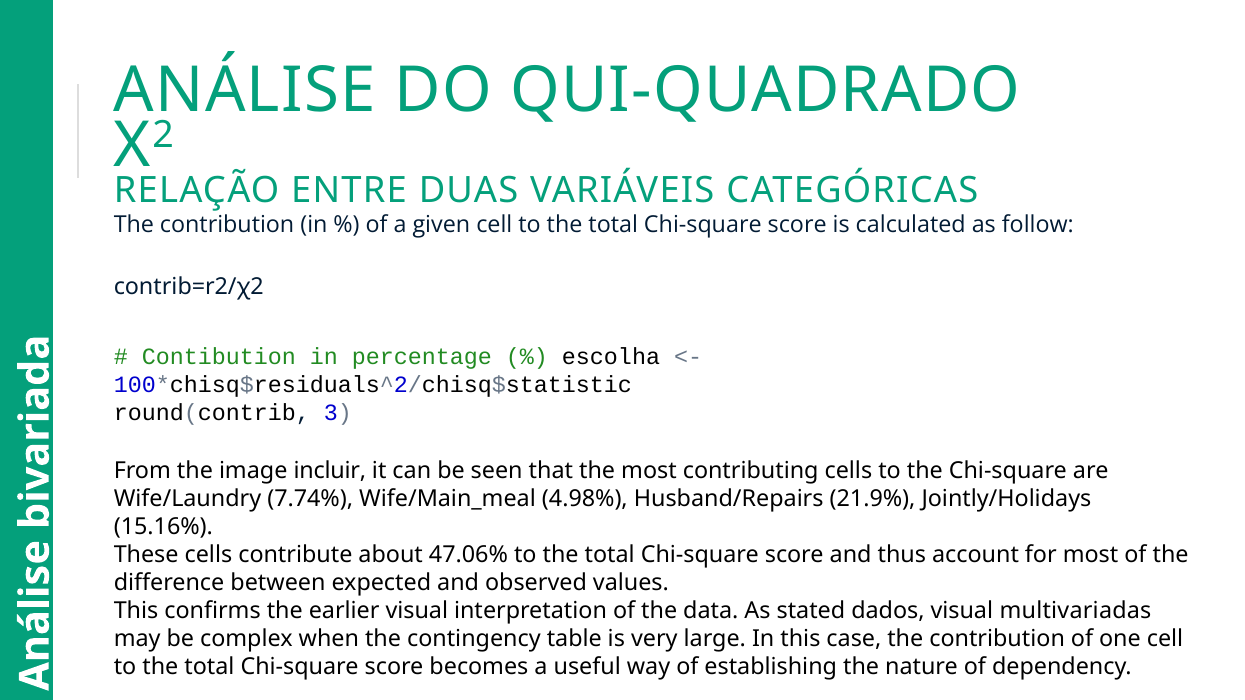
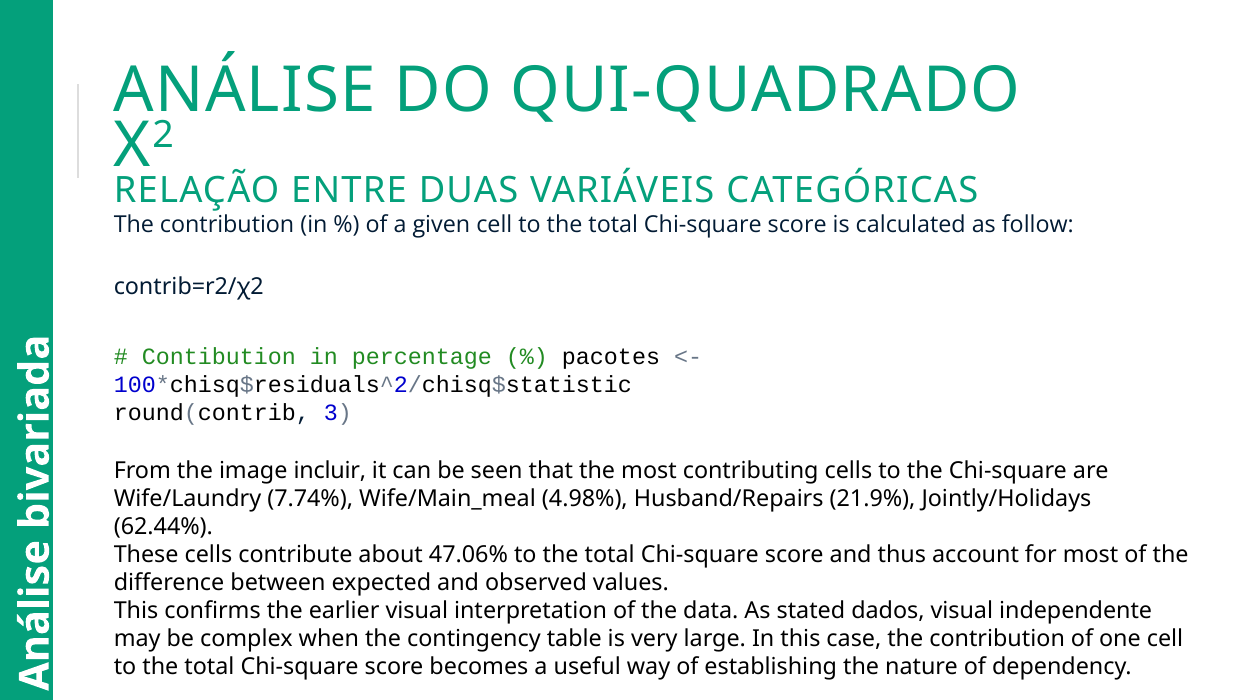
escolha: escolha -> pacotes (611, 357)
15.16%: 15.16% -> 62.44% (163, 527)
multivariadas: multivariadas -> independente (1076, 611)
